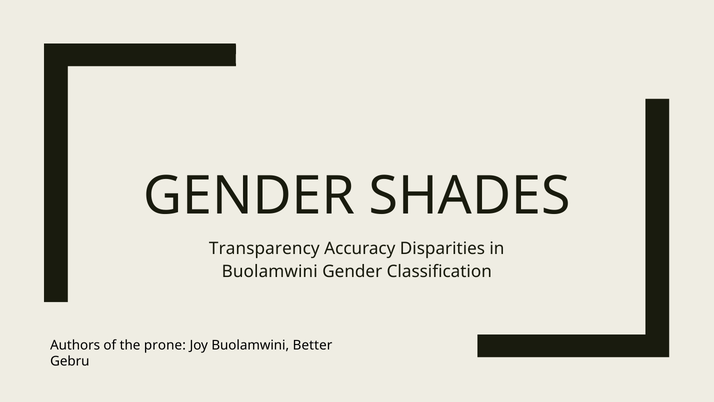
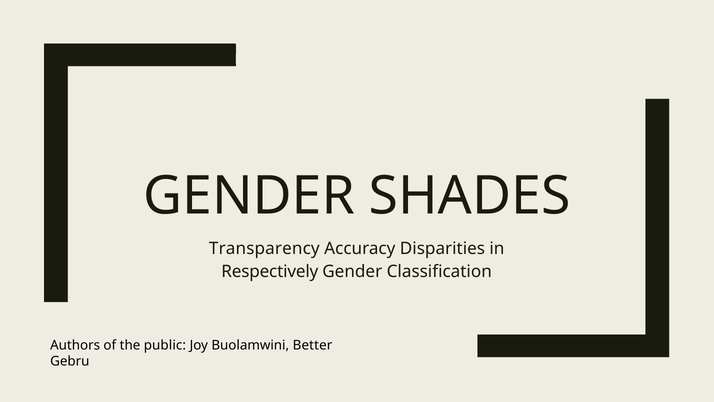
Buolamwini: Buolamwini -> Respectively (270, 271)
prone: prone -> public (165, 345)
